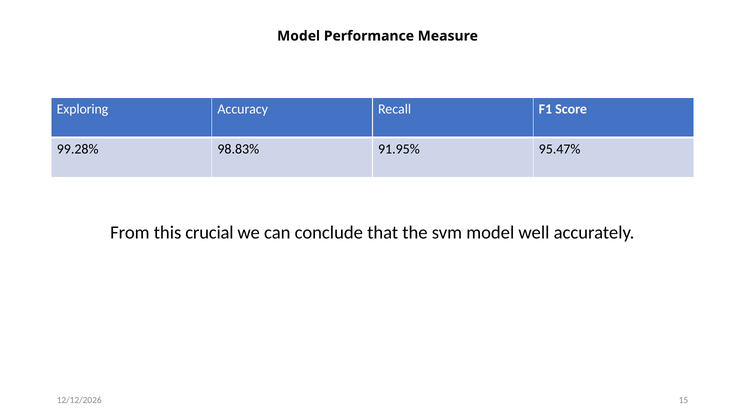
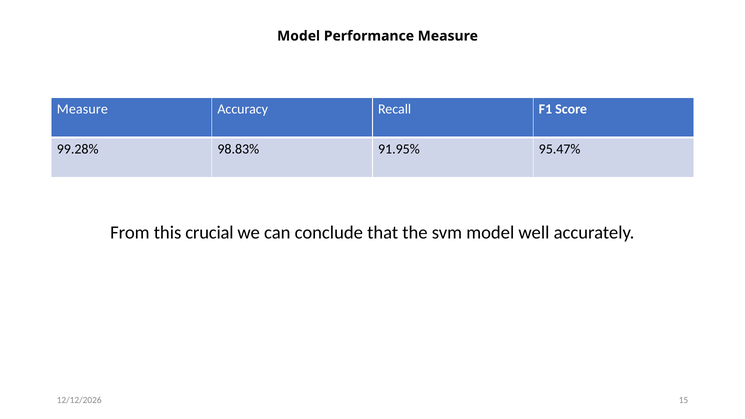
Exploring: Exploring -> Measure (82, 109)
